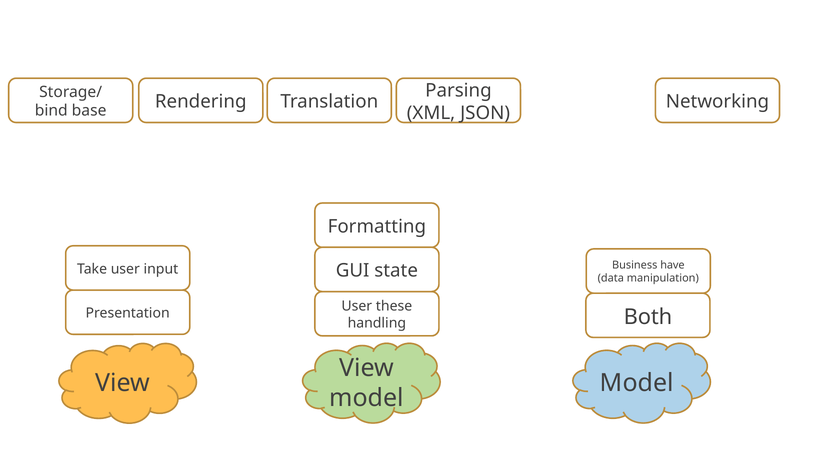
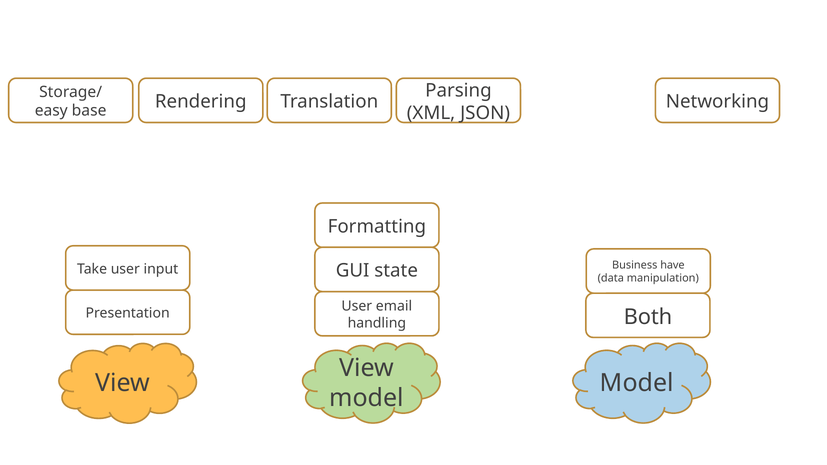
bind: bind -> easy (51, 111)
these: these -> email (394, 306)
